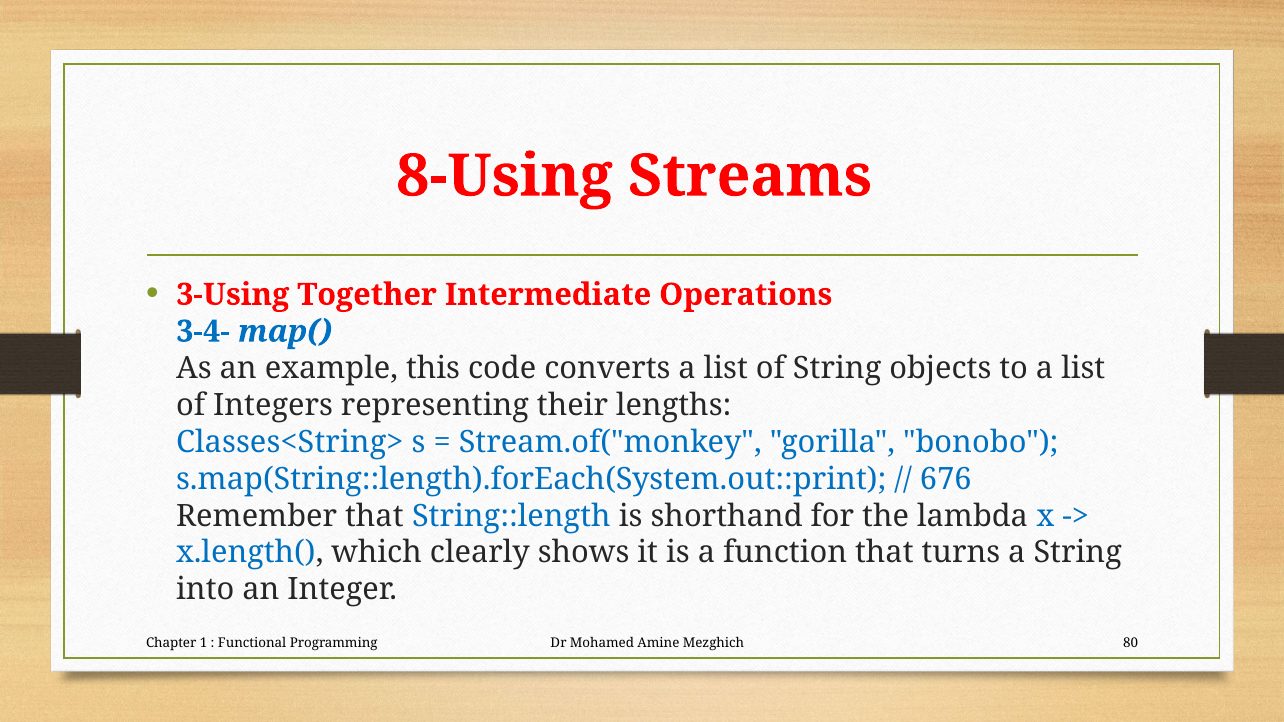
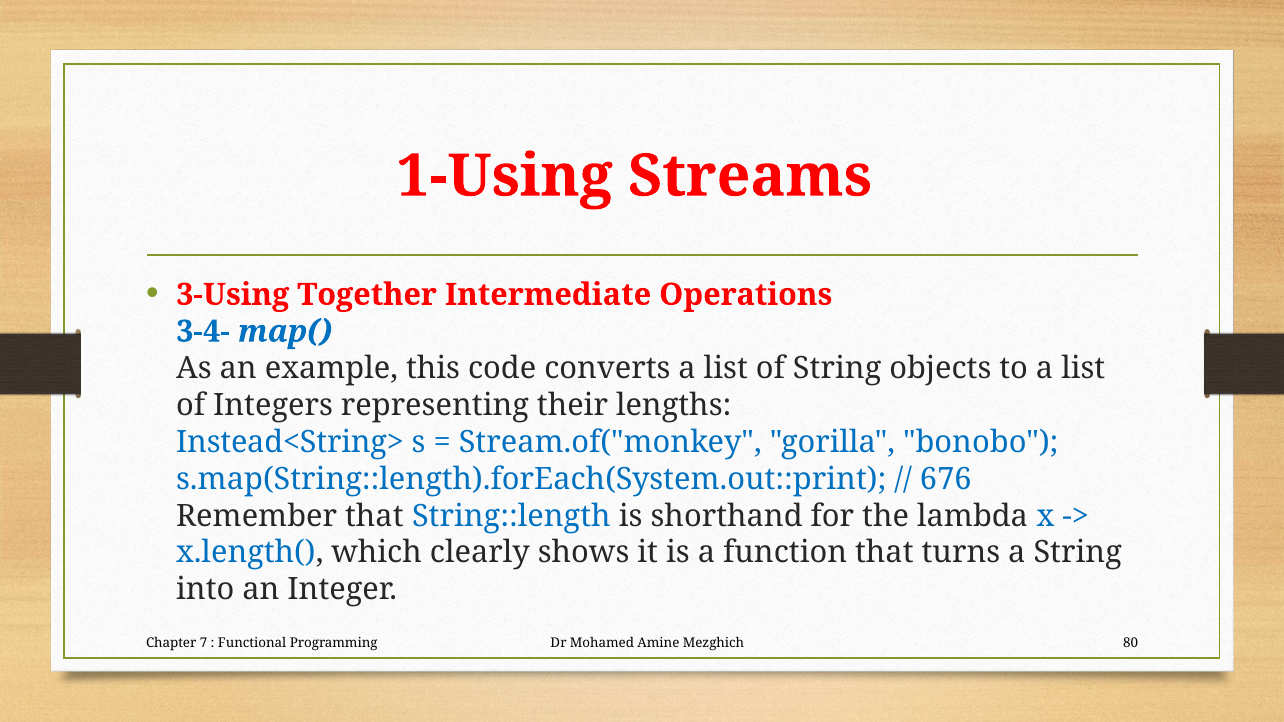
8-Using: 8-Using -> 1-Using (504, 176)
Classes<String>: Classes<String> -> Instead<String> (290, 442)
1: 1 -> 7 (204, 643)
